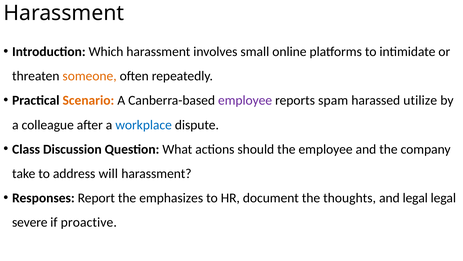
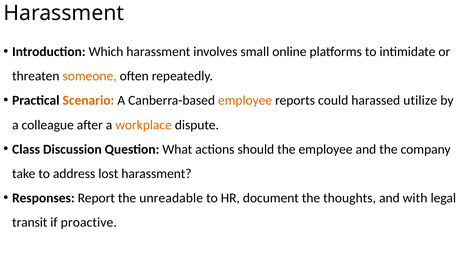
employee colour: purple -> orange (245, 100)
spam: spam -> could (333, 100)
workplace colour: blue -> orange (144, 125)
will: will -> lost (108, 173)
emphasizes: emphasizes -> unreadable (171, 198)
and legal: legal -> with (415, 198)
severe: severe -> transit (30, 222)
